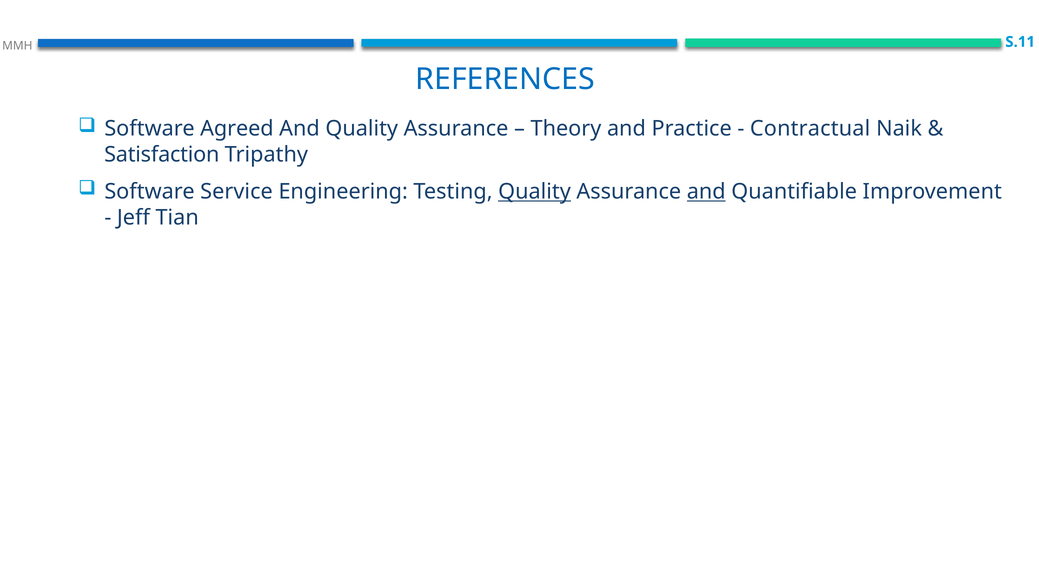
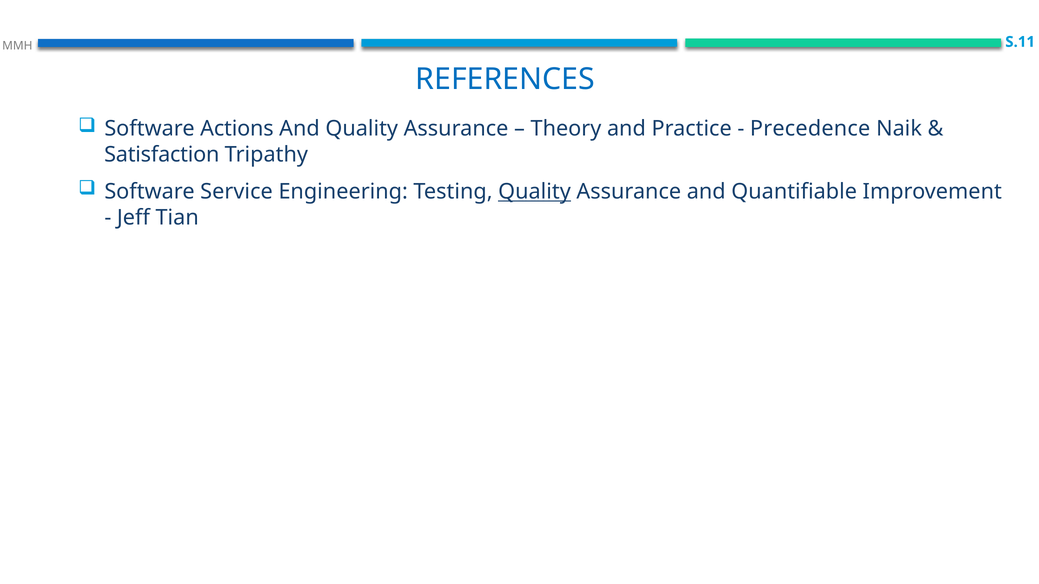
Agreed: Agreed -> Actions (237, 129)
Contractual: Contractual -> Precedence (810, 129)
and underline: present -> none (706, 192)
